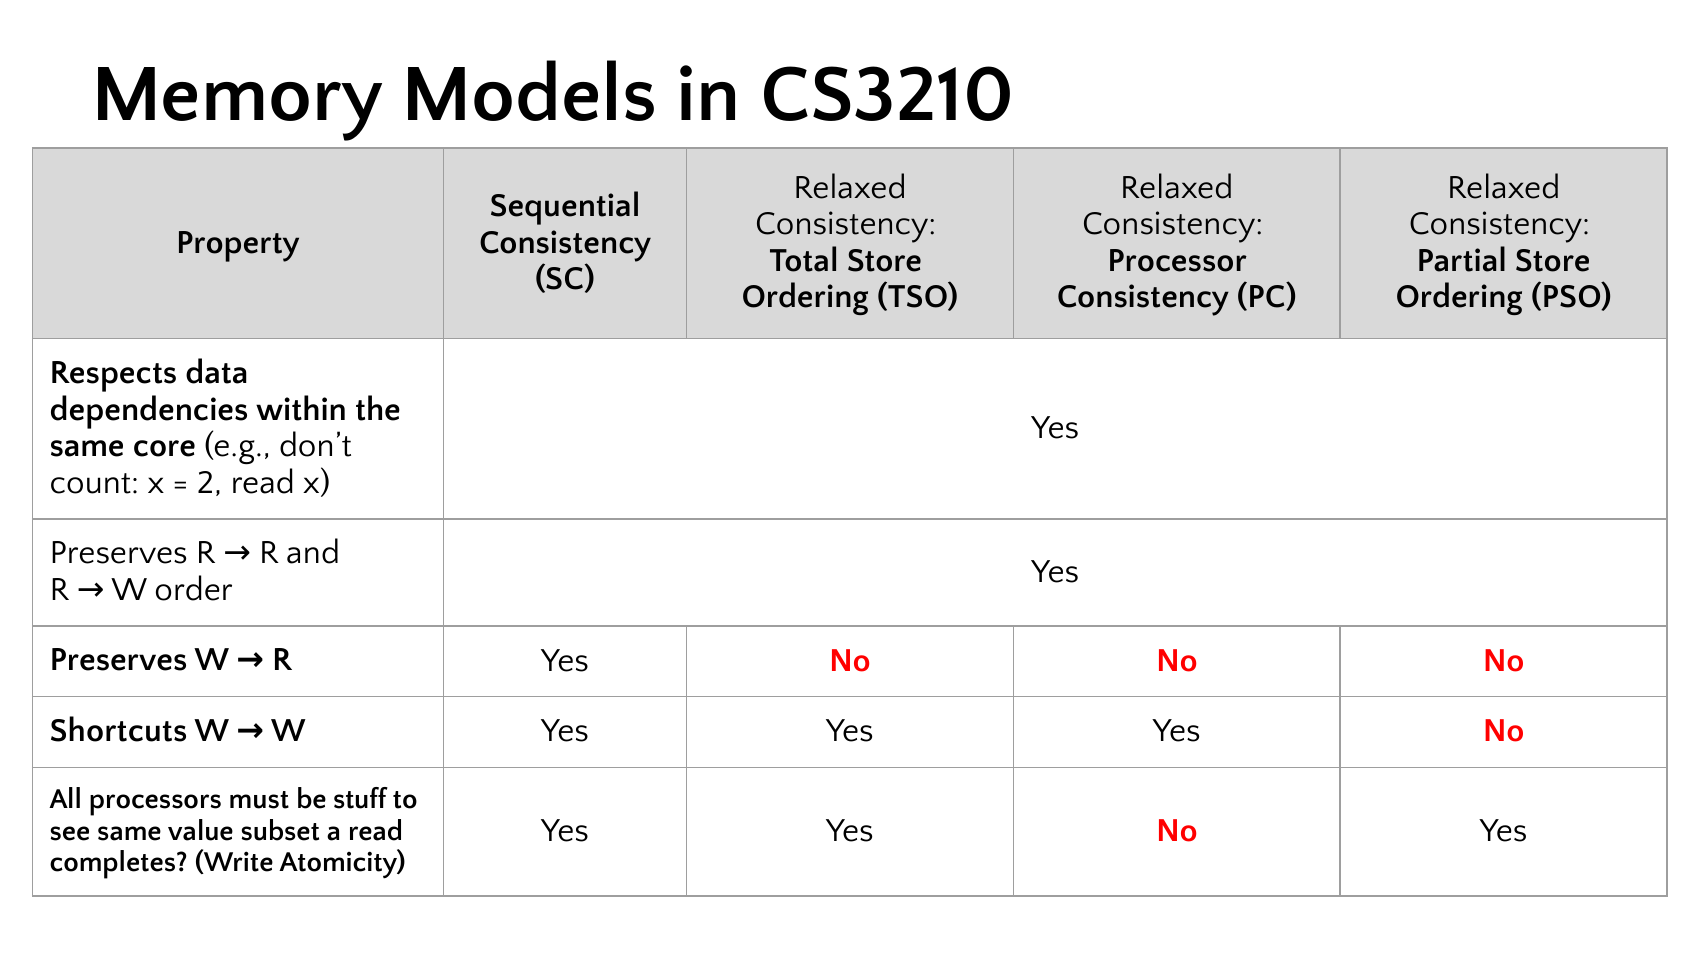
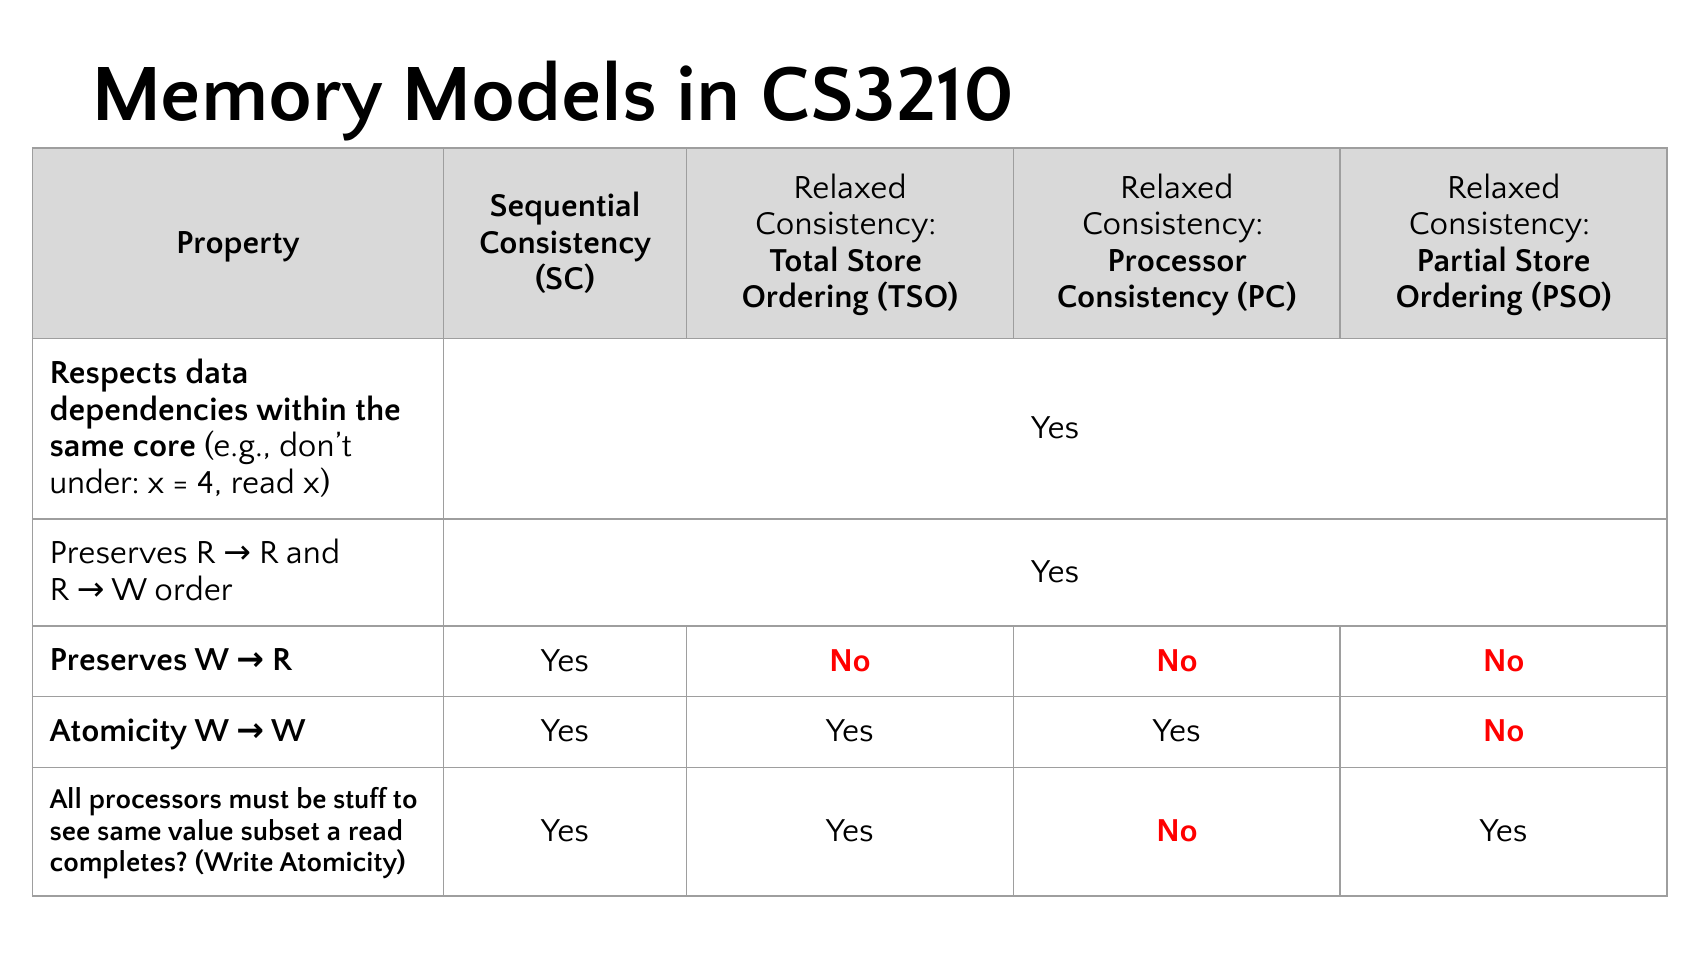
count: count -> under (95, 482)
2: 2 -> 4 (210, 482)
Shortcuts: Shortcuts -> Atomicity (119, 730)
